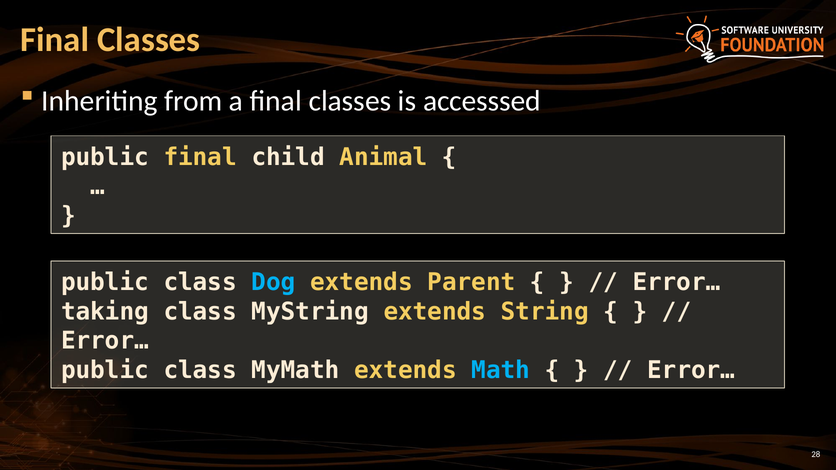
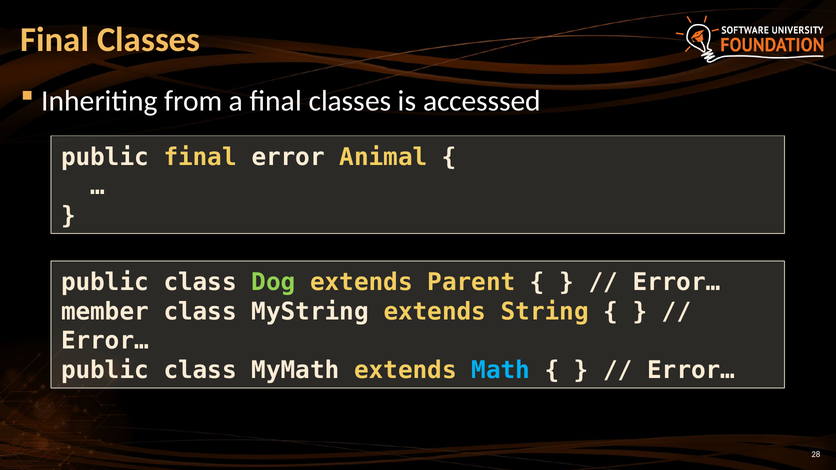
child: child -> error (288, 157)
Dog colour: light blue -> light green (273, 283)
taking: taking -> member (105, 312)
